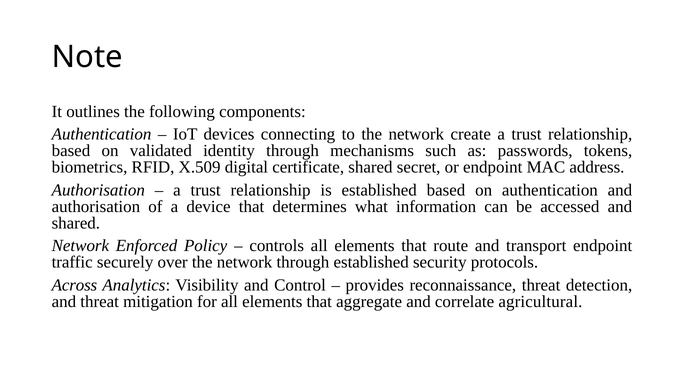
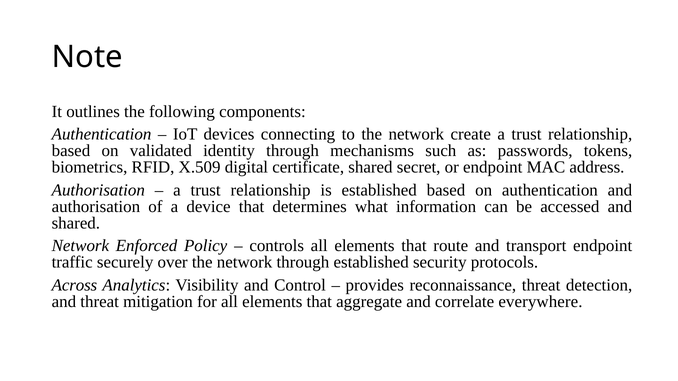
agricultural: agricultural -> everywhere (540, 302)
